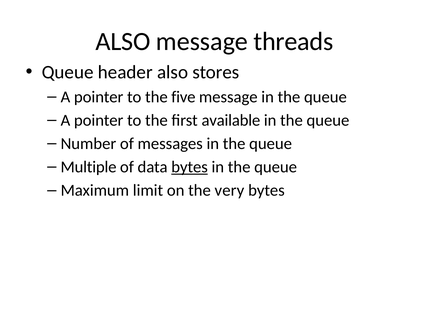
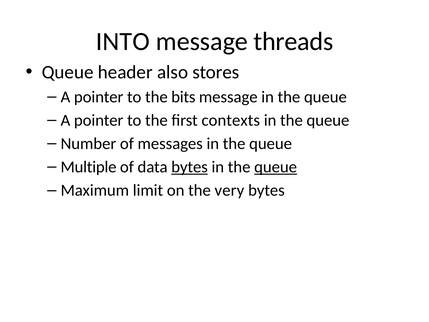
ALSO: ALSO -> INTO (123, 42)
five: five -> bits (183, 97)
available: available -> contexts (231, 120)
queue underline: none -> present (276, 167)
